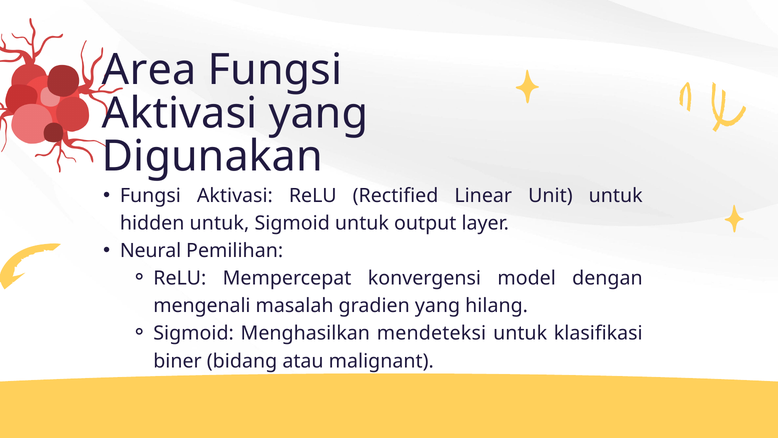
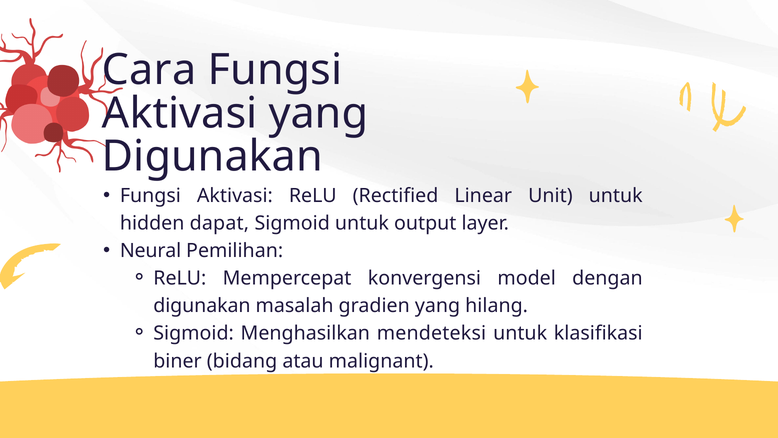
Area: Area -> Cara (149, 70)
hidden untuk: untuk -> dapat (219, 223)
mengenali: mengenali -> digunakan (202, 306)
